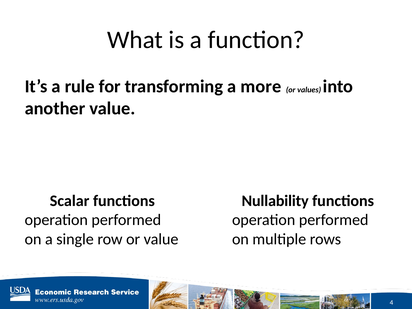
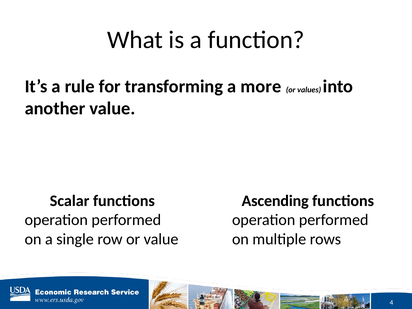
Nullability: Nullability -> Ascending (275, 201)
